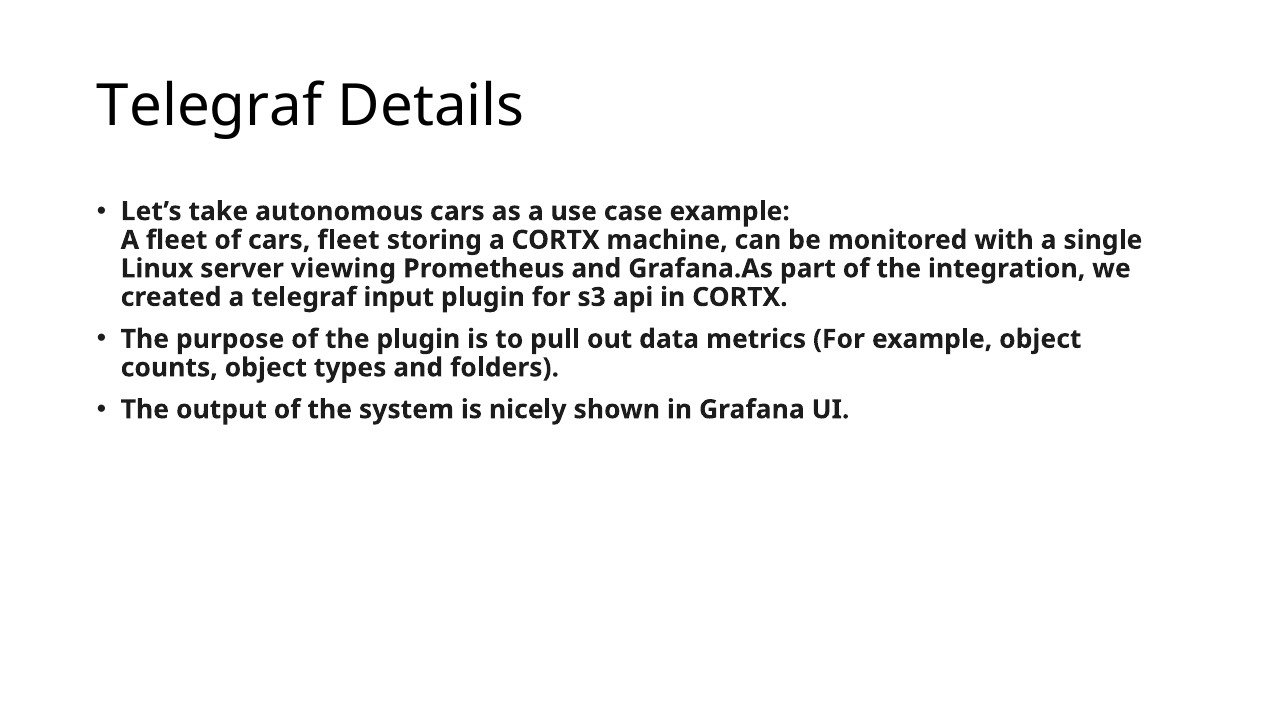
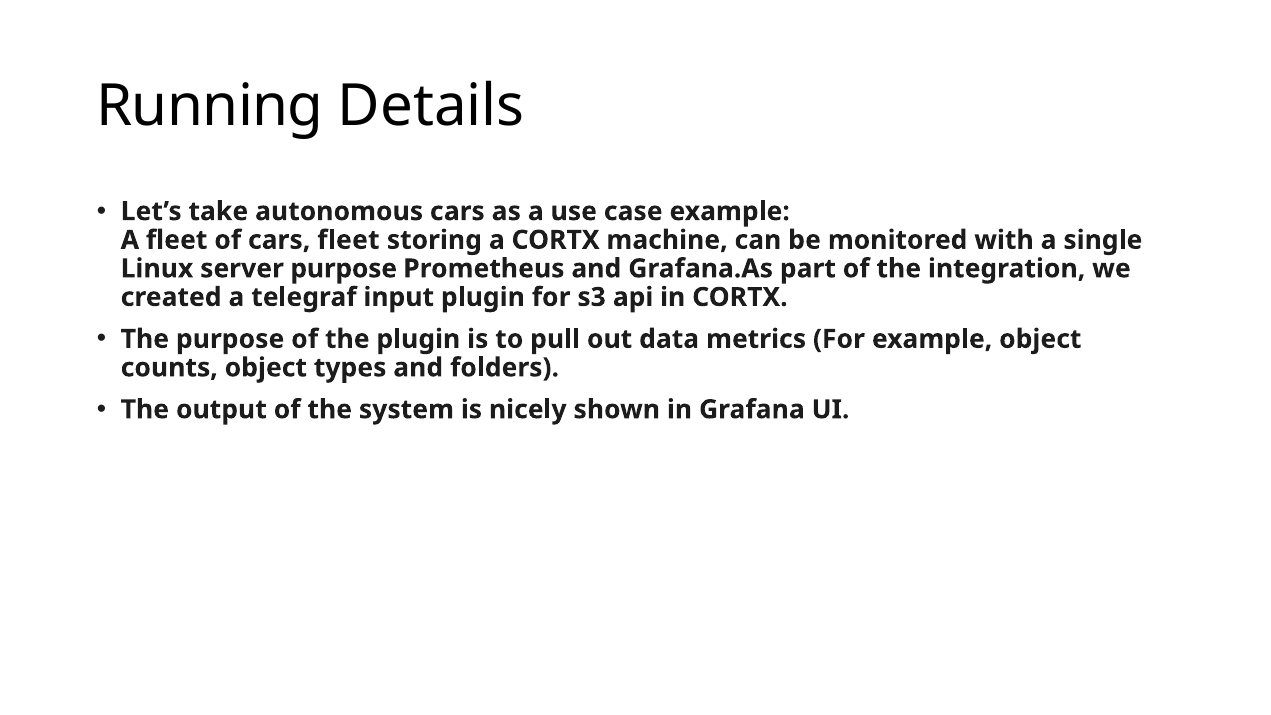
Telegraf: Telegraf -> Running (210, 107)
server viewing: viewing -> purpose (344, 269)
